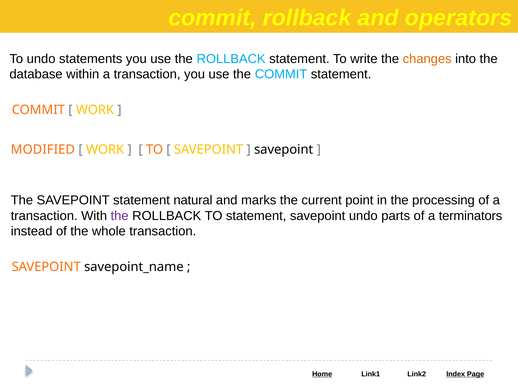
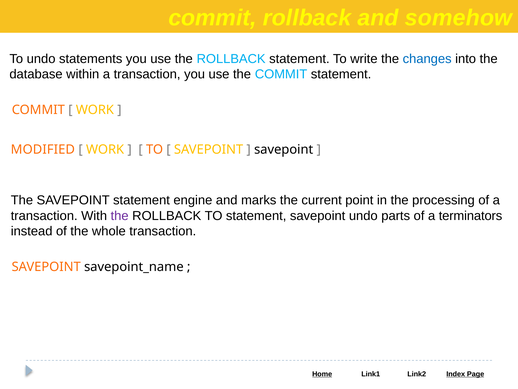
operators: operators -> somehow (459, 18)
changes colour: orange -> blue (427, 59)
natural: natural -> engine (193, 200)
